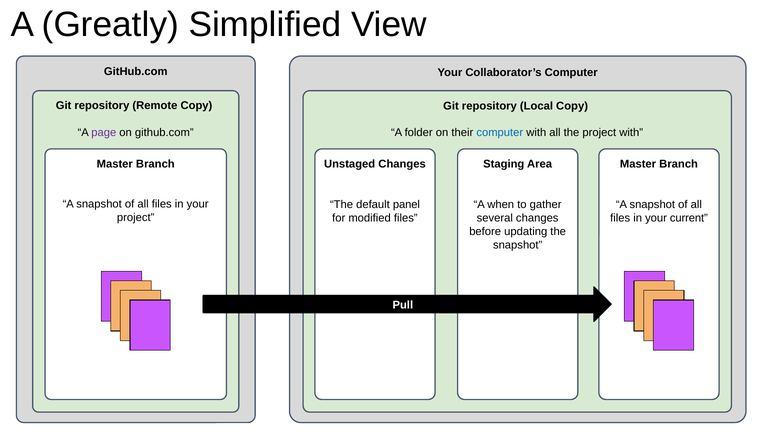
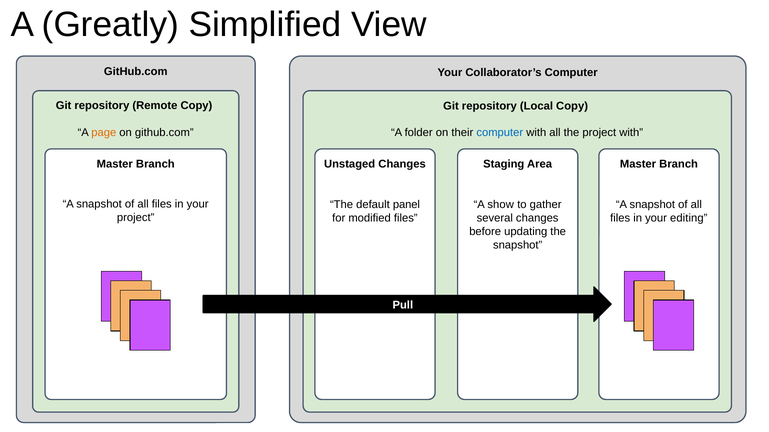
page colour: purple -> orange (104, 133)
when: when -> show (501, 205)
current: current -> editing (689, 218)
